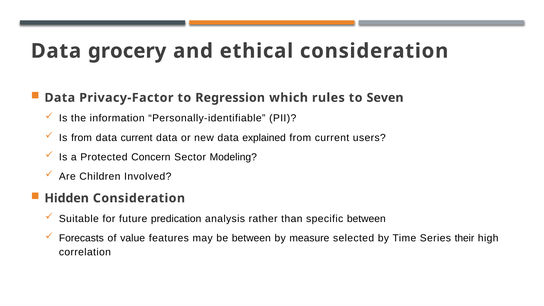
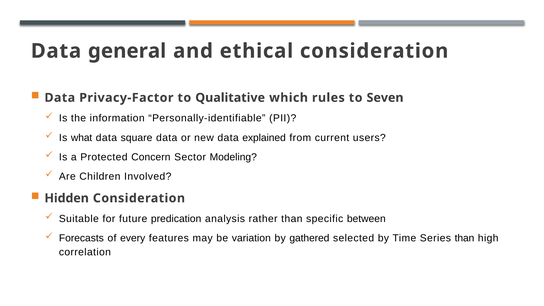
grocery: grocery -> general (127, 51)
Regression: Regression -> Qualitative (230, 98)
Is from: from -> what (82, 138)
data current: current -> square (137, 138)
value: value -> every (133, 238)
be between: between -> variation (251, 238)
measure: measure -> gathered (309, 238)
Series their: their -> than (465, 238)
